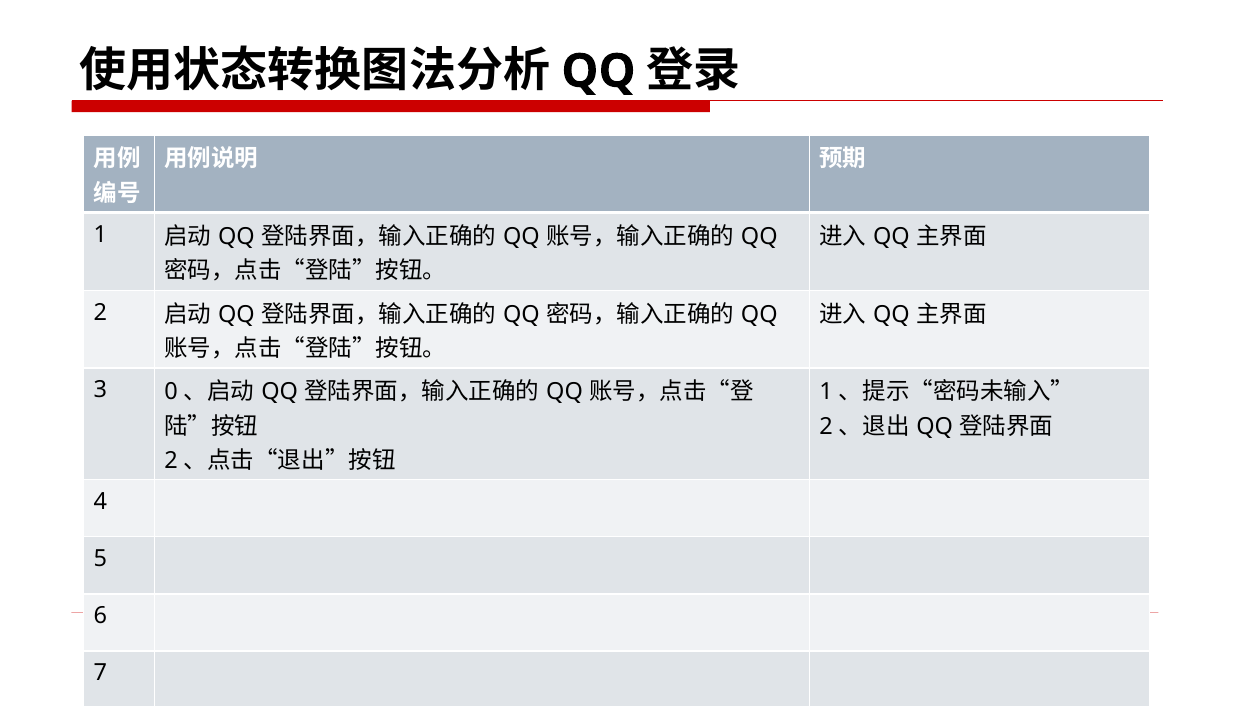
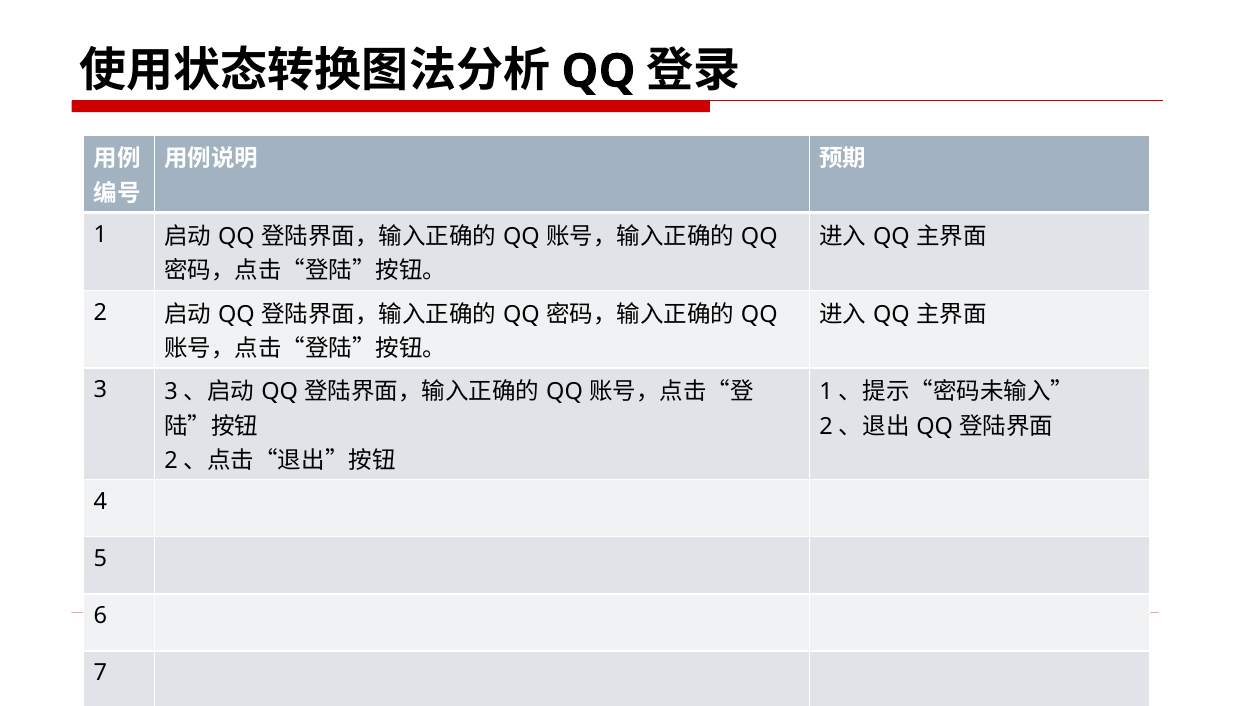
3 0: 0 -> 3 (171, 392)
